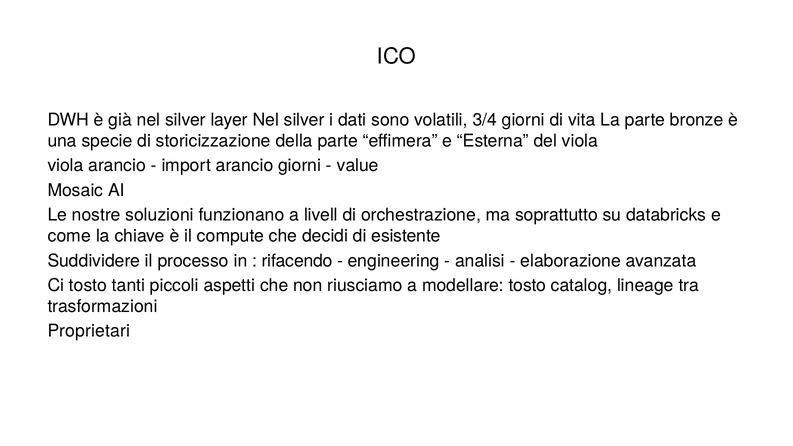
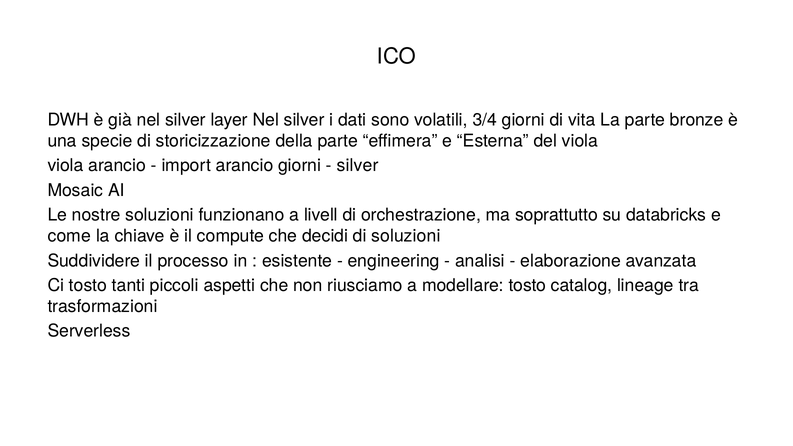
value: value -> silver (358, 166)
di esistente: esistente -> soluzioni (406, 236)
rifacendo: rifacendo -> esistente (297, 261)
Proprietari: Proprietari -> Serverless (89, 331)
